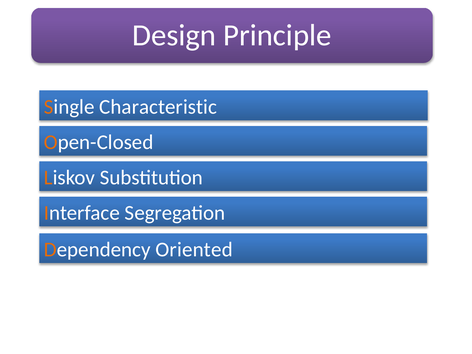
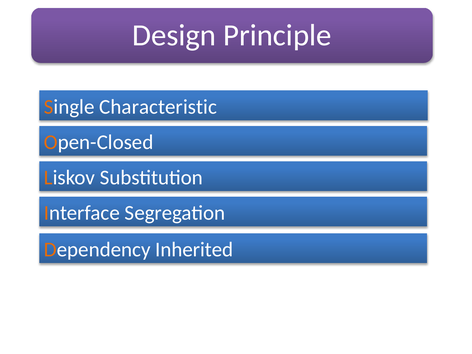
Oriented: Oriented -> Inherited (194, 250)
